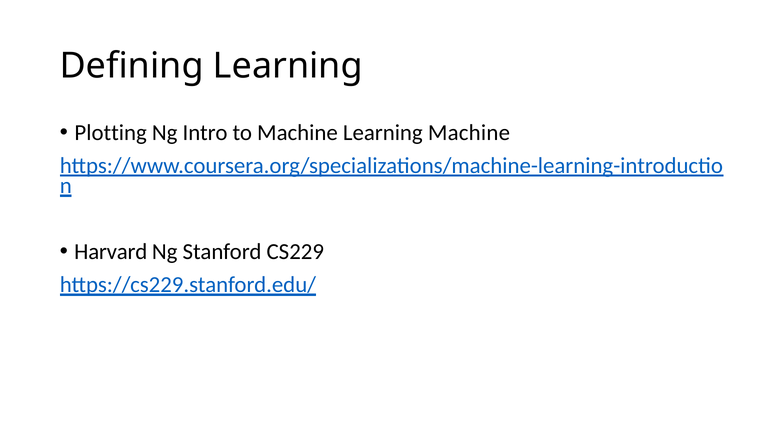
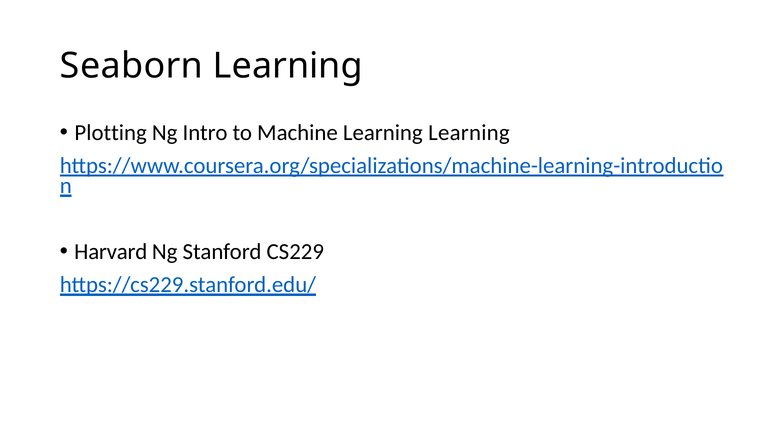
Defining: Defining -> Seaborn (132, 66)
Learning Machine: Machine -> Learning (469, 133)
